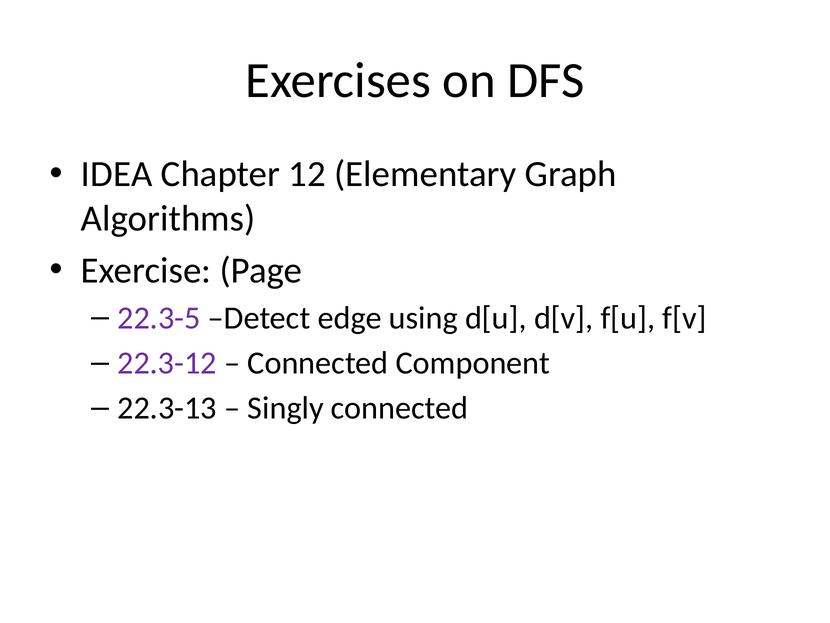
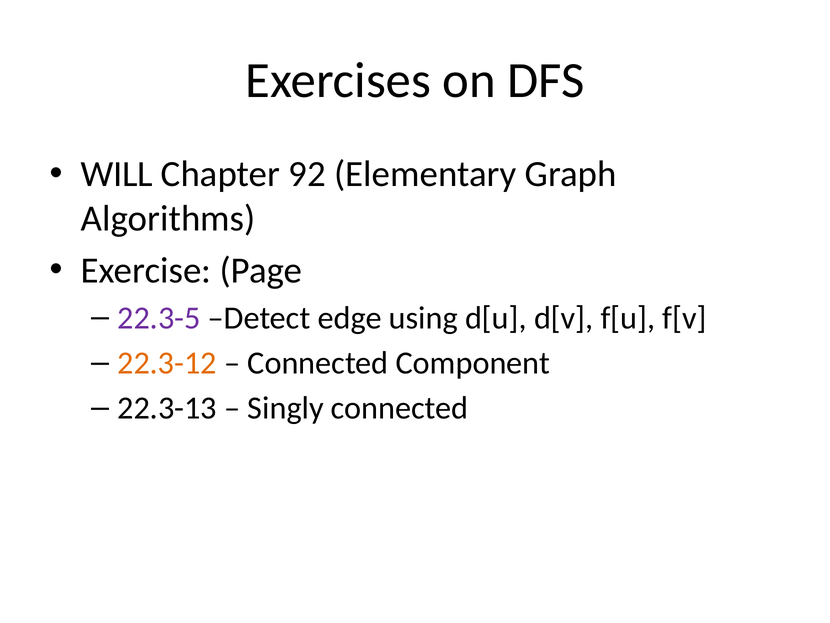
IDEA: IDEA -> WILL (117, 174)
12: 12 -> 92 (307, 174)
22.3-12 colour: purple -> orange (167, 363)
